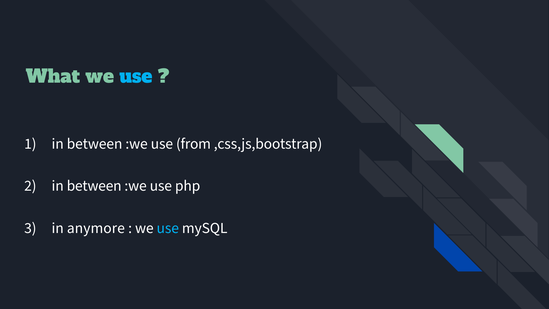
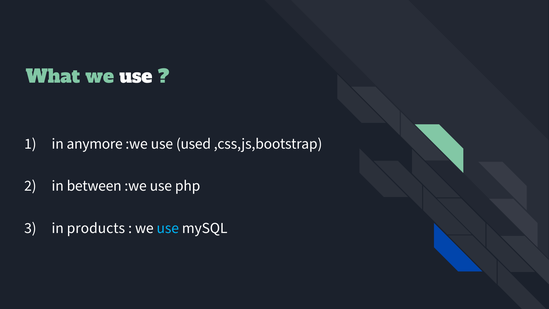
use colour: light blue -> white (136, 77)
between: between -> anymore (95, 144)
from: from -> used (194, 144)
anymore: anymore -> products (96, 228)
